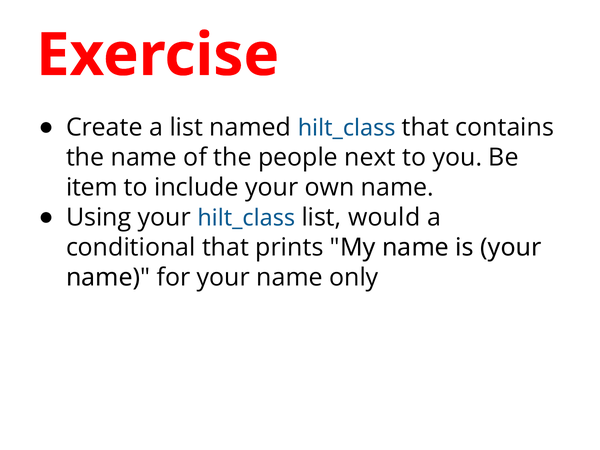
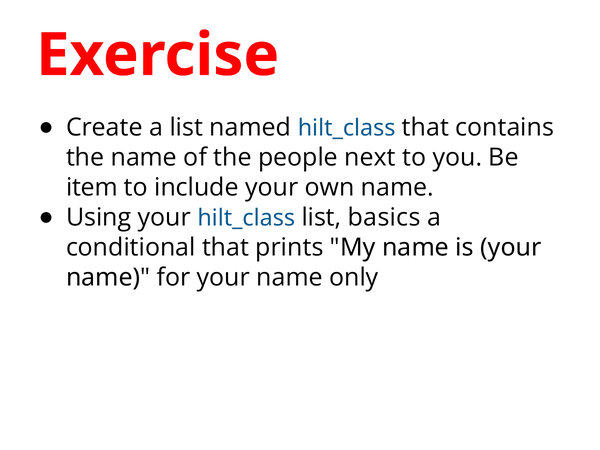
would: would -> basics (384, 218)
